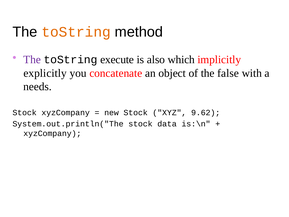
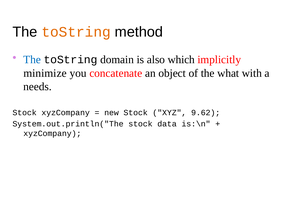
The colour: purple -> blue (32, 60)
execute: execute -> domain (117, 60)
explicitly: explicitly -> minimize (45, 73)
false: false -> what (228, 73)
